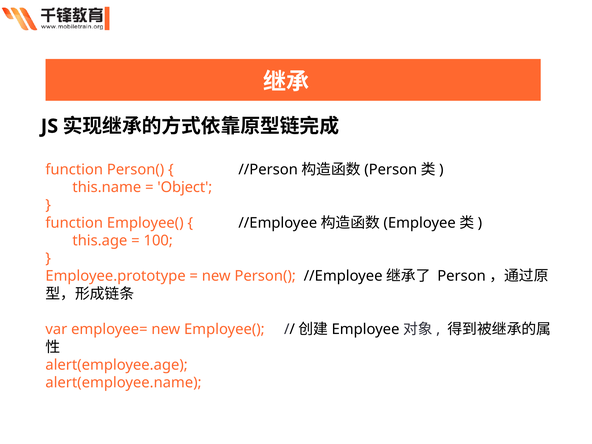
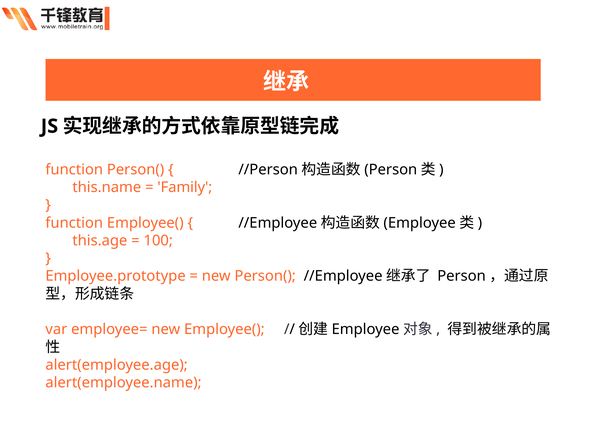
Object: Object -> Family (185, 187)
